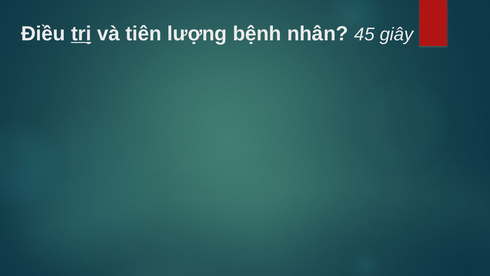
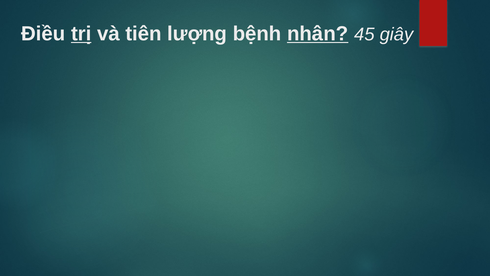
nhân underline: none -> present (318, 34)
